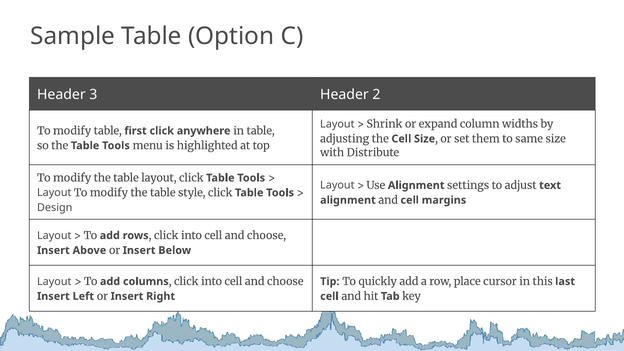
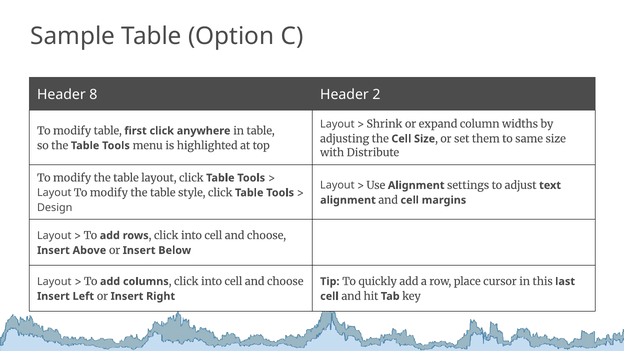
3: 3 -> 8 (93, 95)
